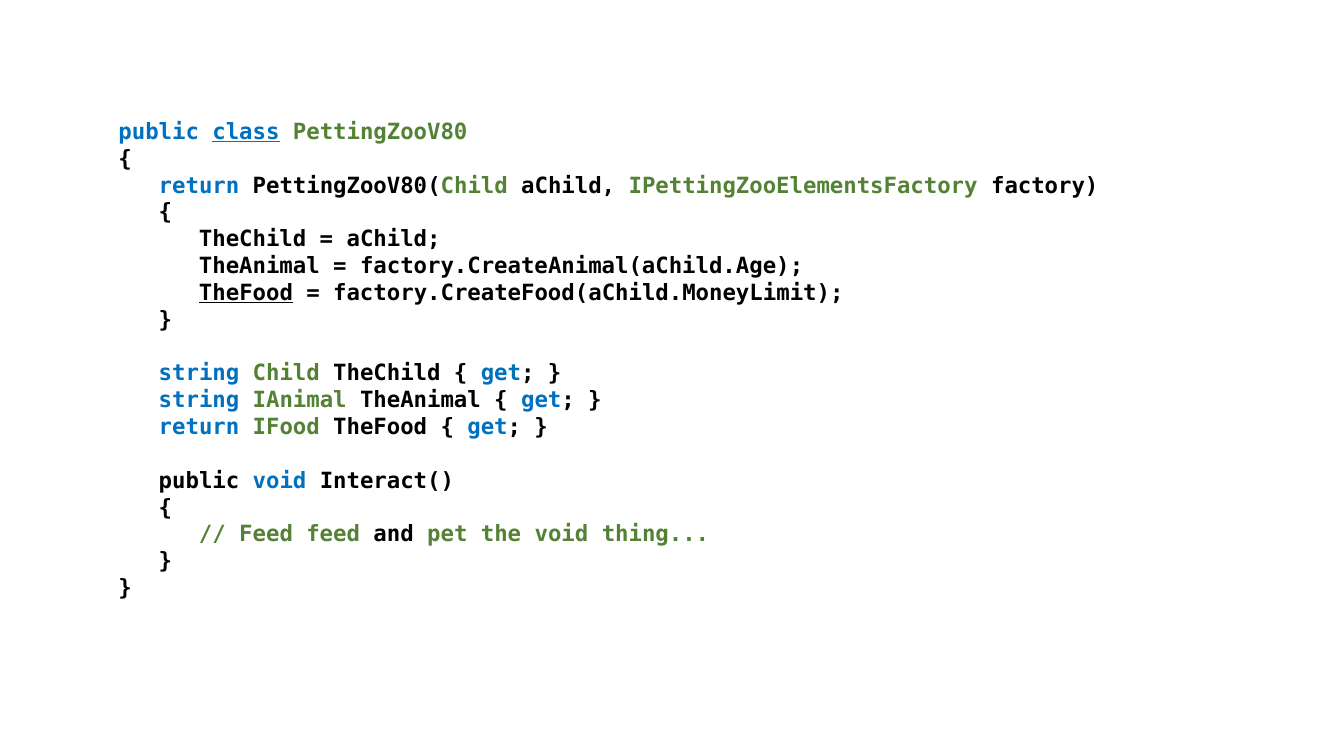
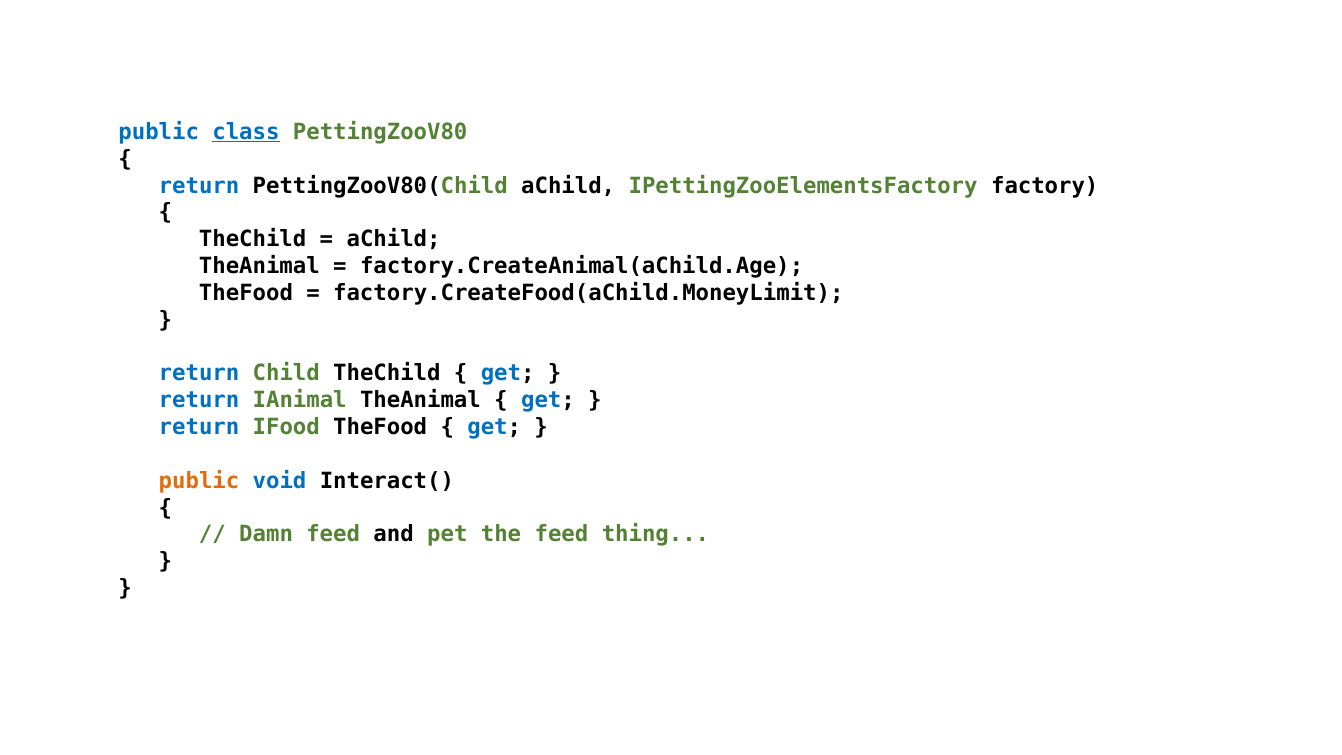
TheFood underline: present -> none (246, 293)
string: string -> return (199, 373)
string: string -> return (199, 400)
public colour: black -> orange (199, 481)
Feed: Feed -> Damn (266, 534)
the void: void -> feed (561, 534)
